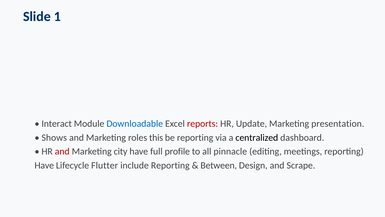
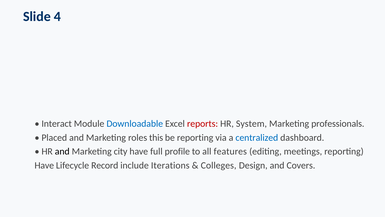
1: 1 -> 4 (58, 16)
Update: Update -> System (251, 123)
presentation: presentation -> professionals (338, 123)
Shows: Shows -> Placed (54, 137)
centralized colour: black -> blue (257, 137)
and colour: red -> black (62, 151)
pinnacle: pinnacle -> features (230, 151)
Flutter: Flutter -> Record (105, 165)
include Reporting: Reporting -> Iterations (170, 165)
Between: Between -> Colleges (219, 165)
Scrape: Scrape -> Covers (301, 165)
